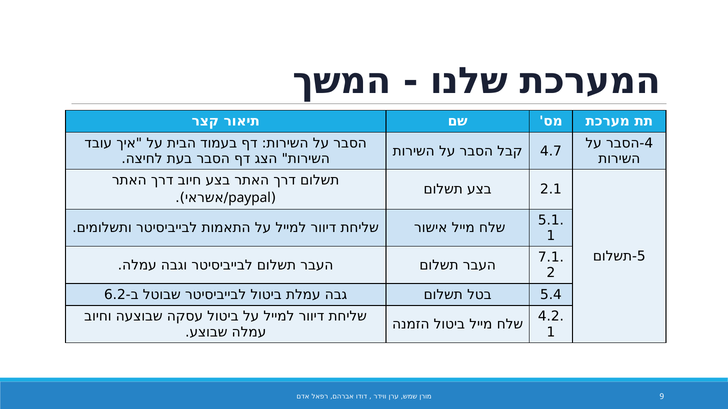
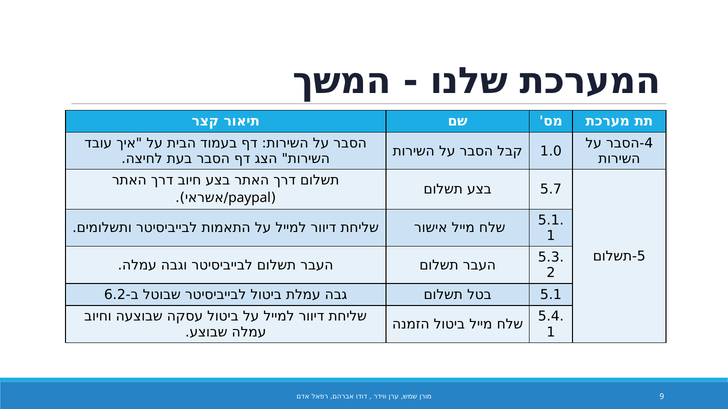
4.7: 4.7 -> 1.0 (551, 151)
2.1: 2.1 -> 5.7 (551, 190)
7.1: 7.1 -> 5.3 (551, 257)
5.4: 5.4 -> 5.1 (551, 295)
4.2: 4.2 -> 5.4 (551, 317)
